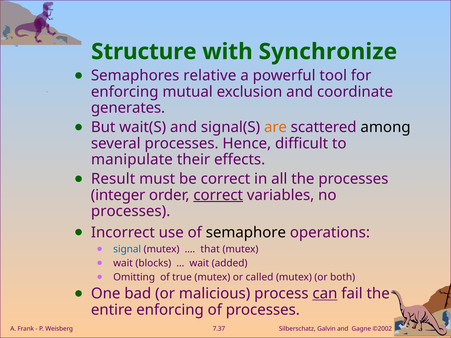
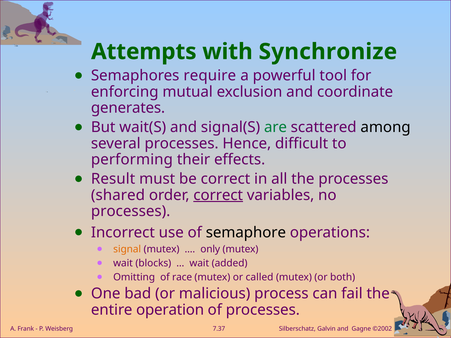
Structure: Structure -> Attempts (144, 52)
relative: relative -> require (210, 76)
are colour: orange -> green (275, 127)
manipulate: manipulate -> performing (132, 160)
integer: integer -> shared (118, 195)
signal colour: blue -> orange (127, 249)
that: that -> only (210, 249)
true: true -> race (182, 277)
can underline: present -> none (325, 294)
entire enforcing: enforcing -> operation (170, 310)
